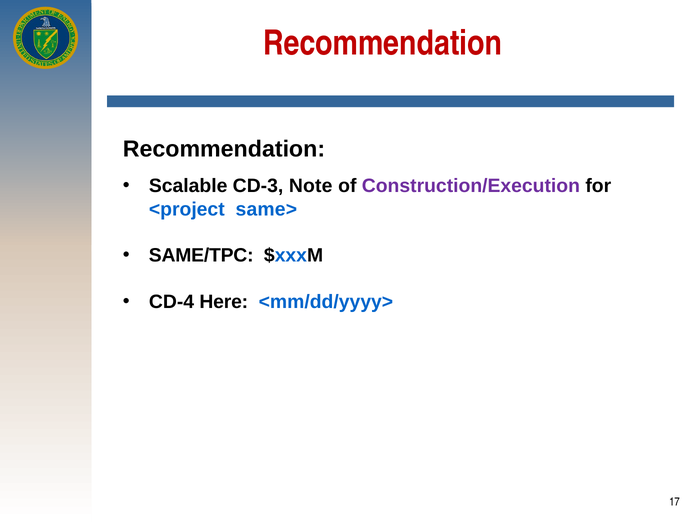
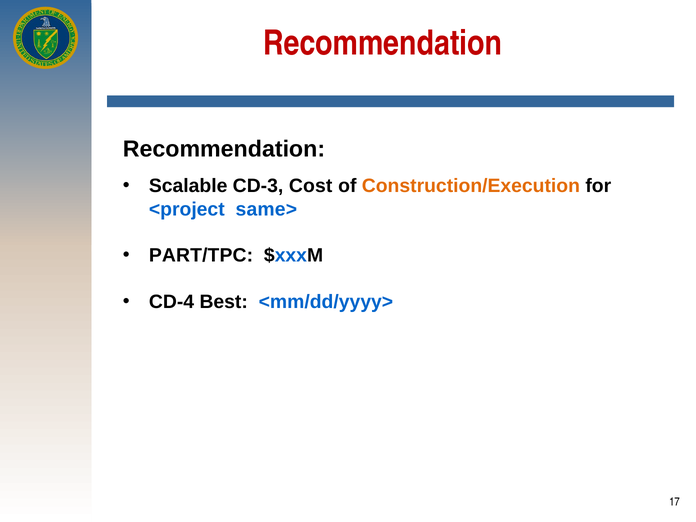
Note: Note -> Cost (311, 186)
Construction/Execution colour: purple -> orange (471, 186)
SAME/TPC: SAME/TPC -> PART/TPC (201, 256)
Here: Here -> Best (224, 302)
